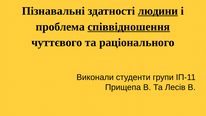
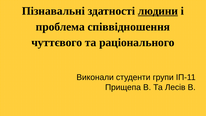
співвідношення underline: present -> none (129, 27)
